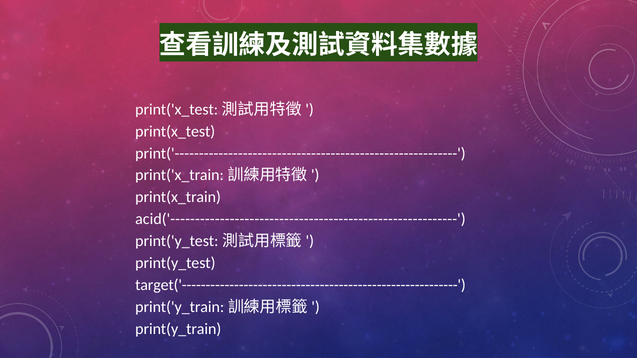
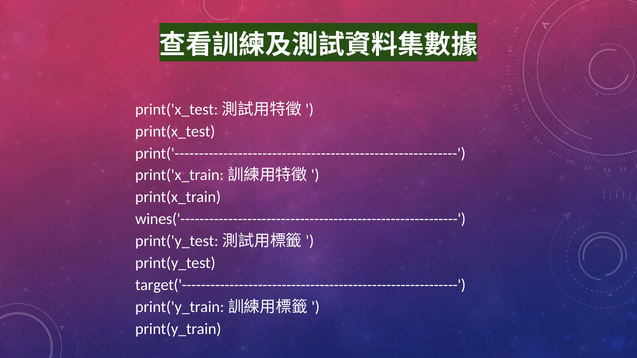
acid('----------------------------------------------------------: acid('---------------------------------------------------------- -> wines('---------------------------------------------------------- (300, 219)
